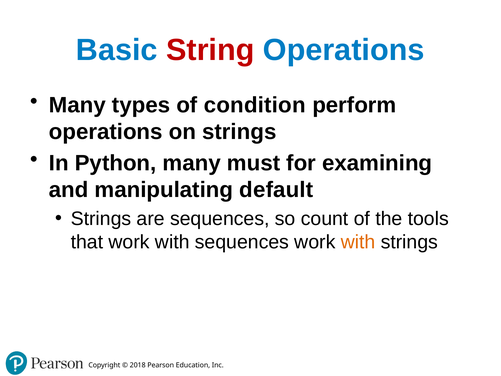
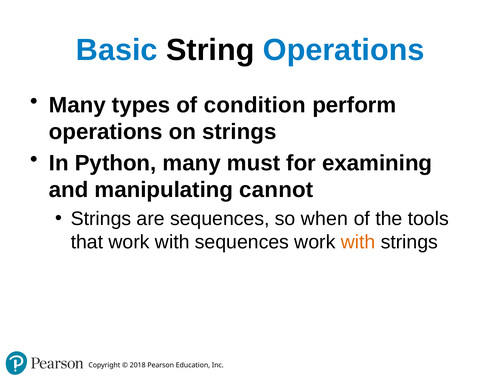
String colour: red -> black (210, 50)
default: default -> cannot (276, 190)
count: count -> when (324, 219)
